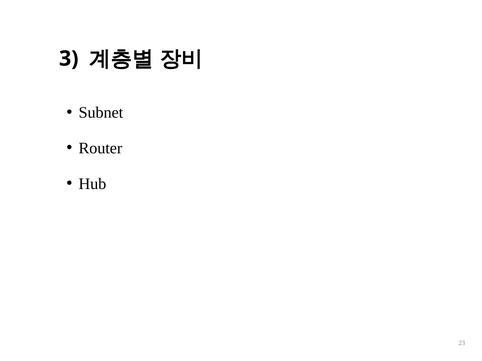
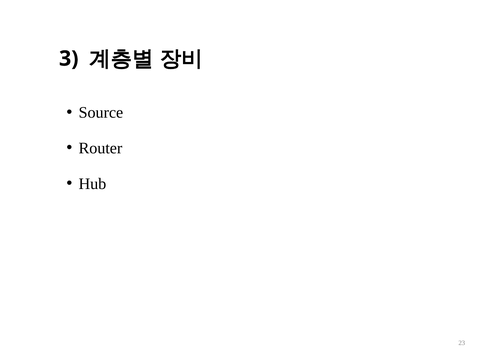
Subnet: Subnet -> Source (101, 113)
